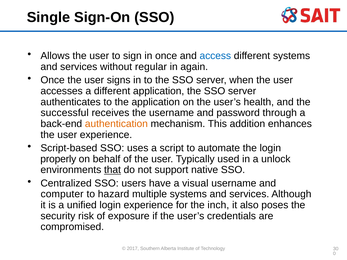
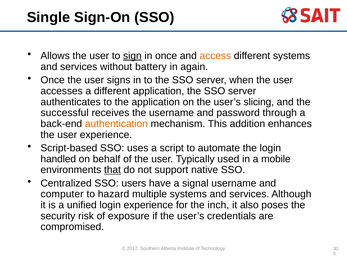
sign underline: none -> present (132, 56)
access colour: blue -> orange (215, 56)
regular: regular -> battery (151, 67)
health: health -> slicing (259, 102)
properly: properly -> handled (58, 159)
unlock: unlock -> mobile (276, 159)
visual: visual -> signal (195, 183)
